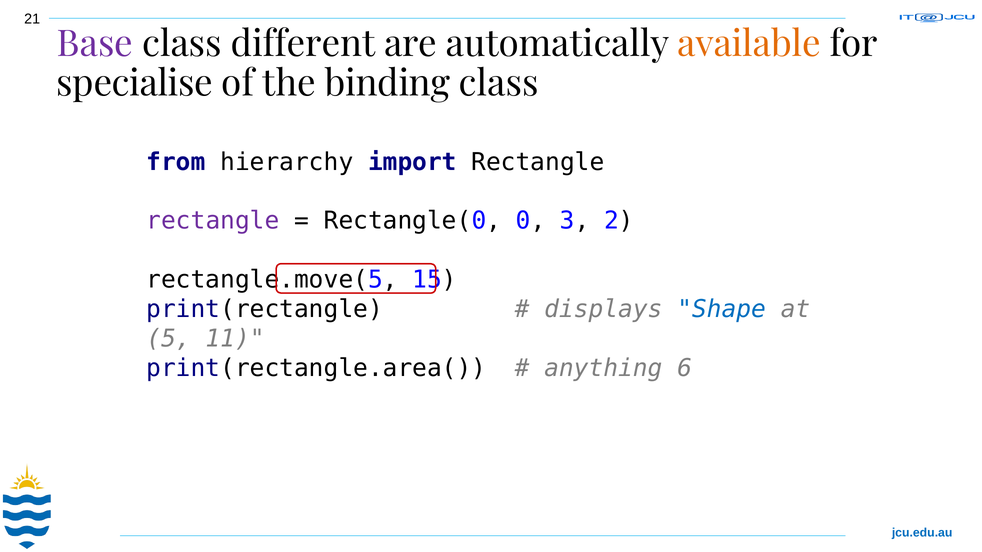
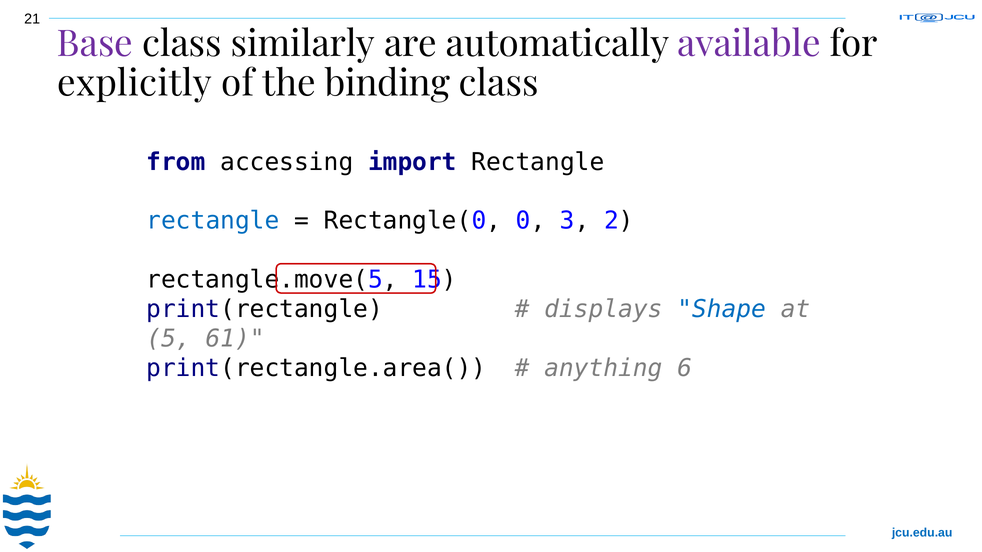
different: different -> similarly (303, 44)
available colour: orange -> purple (749, 44)
specialise: specialise -> explicitly (134, 84)
hierarchy: hierarchy -> accessing (287, 162)
rectangle colour: purple -> blue (213, 221)
11: 11 -> 61 (235, 339)
